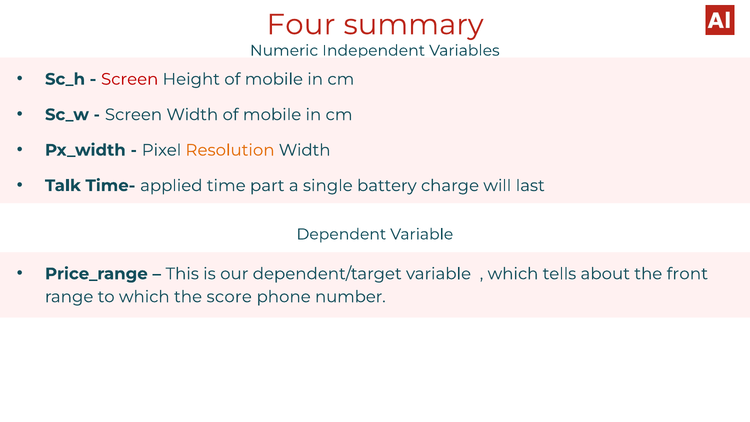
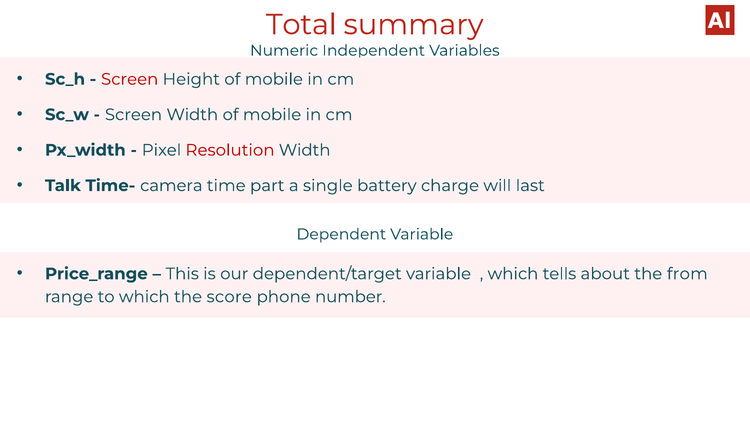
Four: Four -> Total (301, 25)
Resolution colour: orange -> red (230, 150)
applied: applied -> camera (171, 186)
front: front -> from (687, 274)
